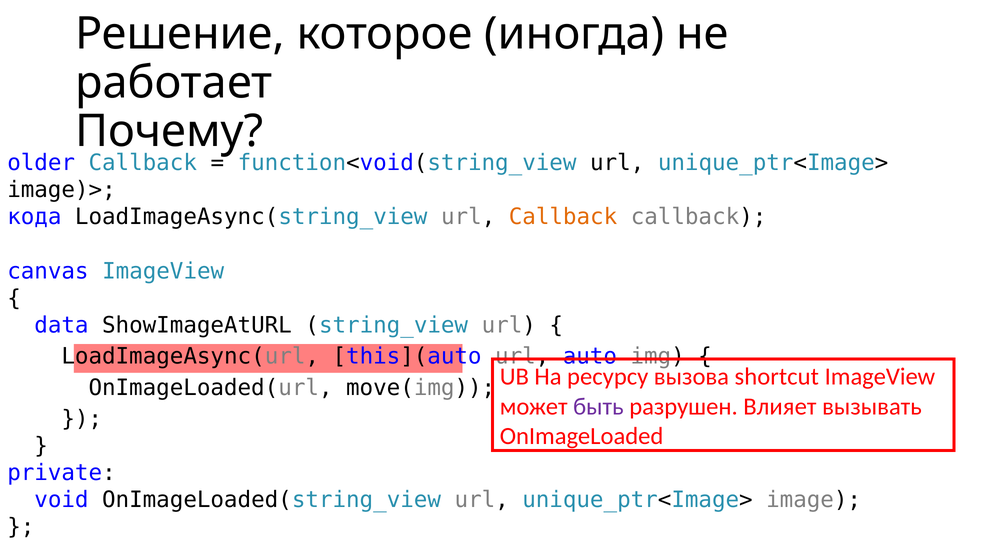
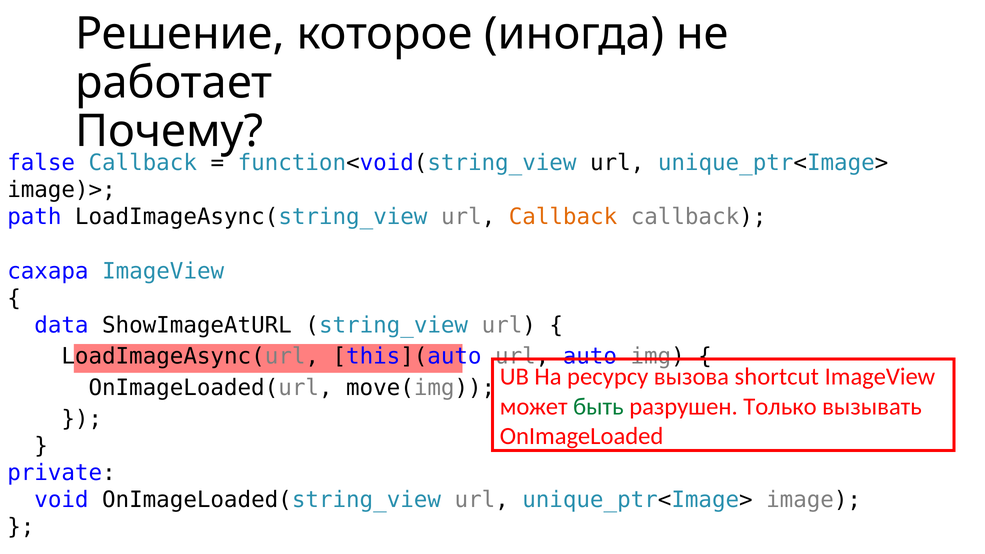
older: older -> false (41, 163)
кода: кода -> path (34, 217)
canvas: canvas -> сахара (48, 271)
быть colour: purple -> green (598, 406)
Влияет: Влияет -> Только (780, 406)
